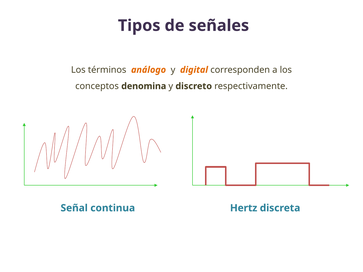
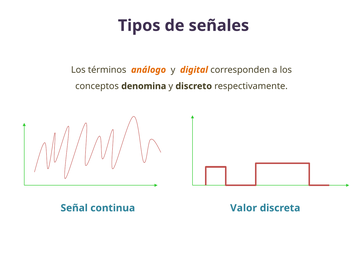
Hertz: Hertz -> Valor (244, 208)
